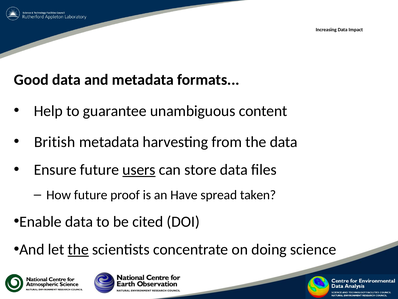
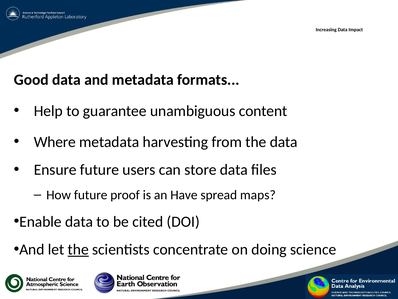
British: British -> Where (55, 142)
users underline: present -> none (139, 170)
taken: taken -> maps (258, 195)
